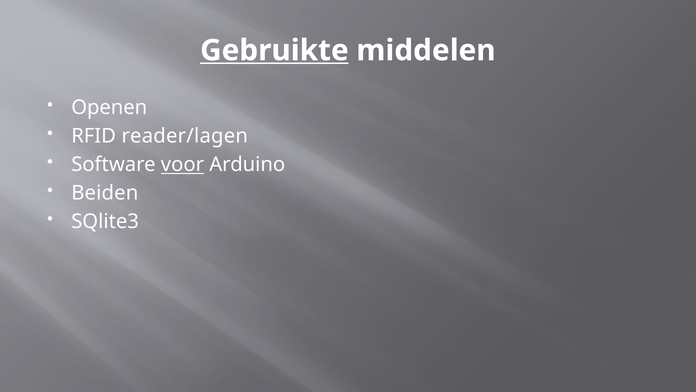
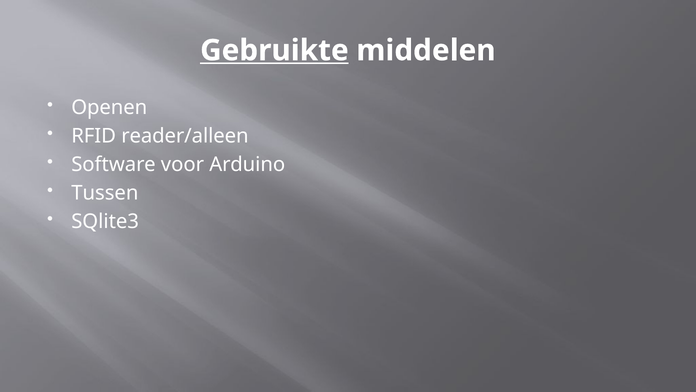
reader/lagen: reader/lagen -> reader/alleen (185, 136)
voor underline: present -> none (182, 164)
Beiden: Beiden -> Tussen (105, 193)
